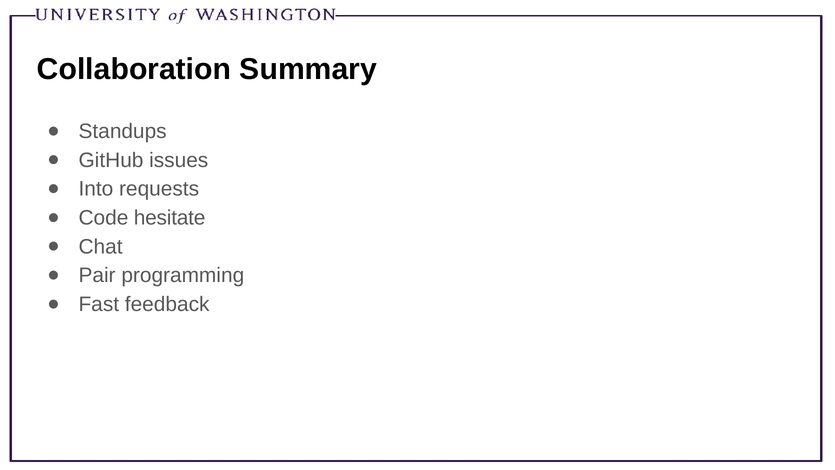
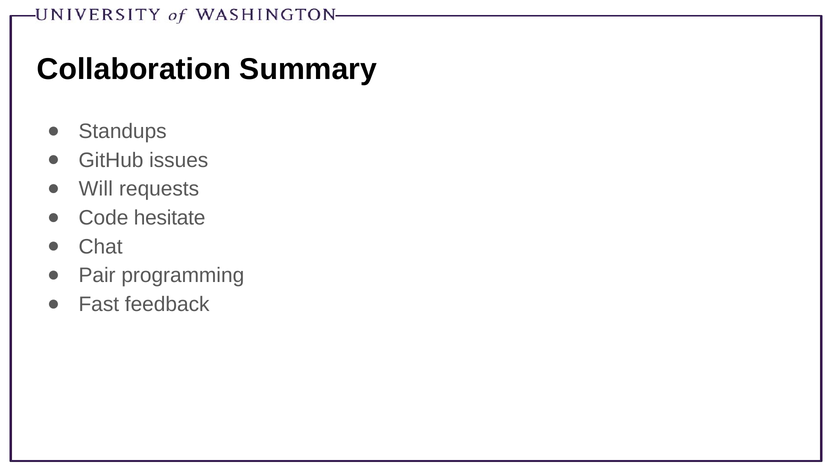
Into: Into -> Will (96, 189)
